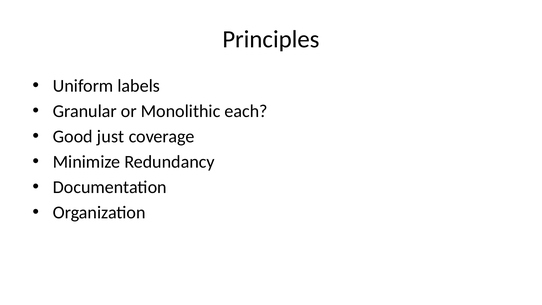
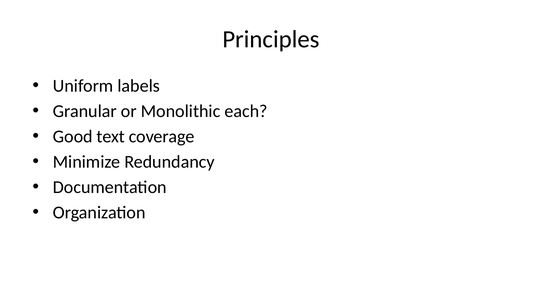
just: just -> text (111, 137)
